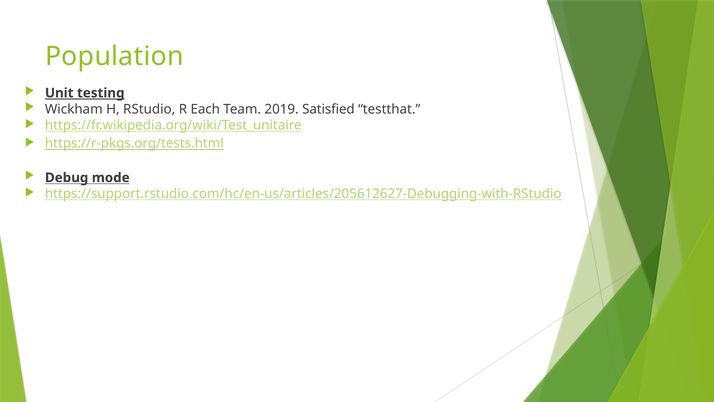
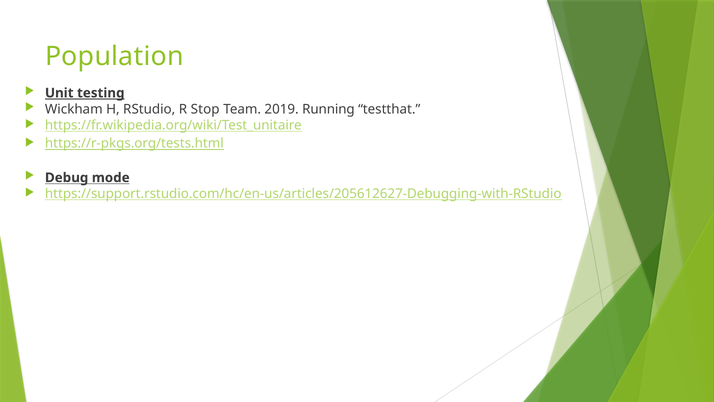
Each: Each -> Stop (205, 109)
Satisfied: Satisfied -> Running (328, 109)
